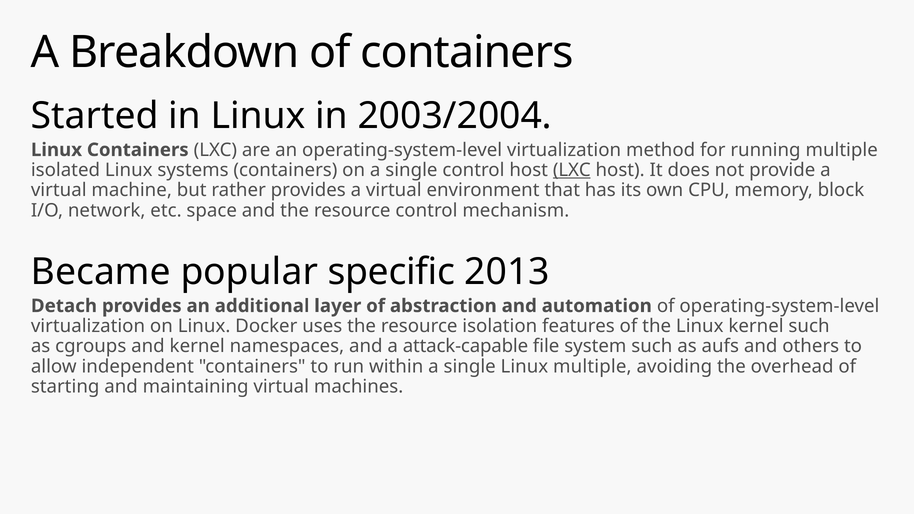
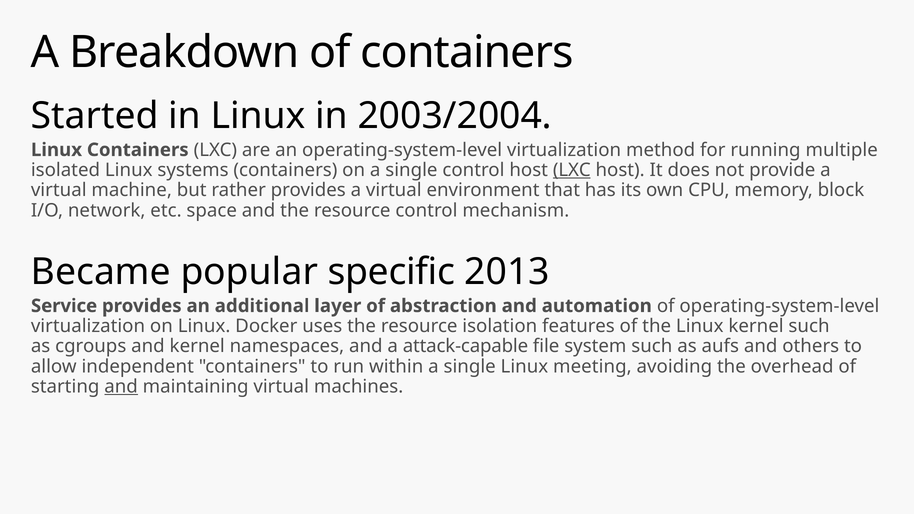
Detach: Detach -> Service (64, 306)
Linux multiple: multiple -> meeting (592, 366)
and underline: none -> present (121, 387)
